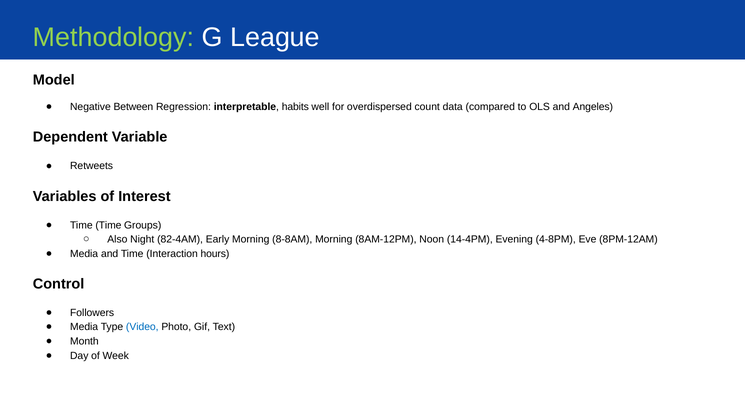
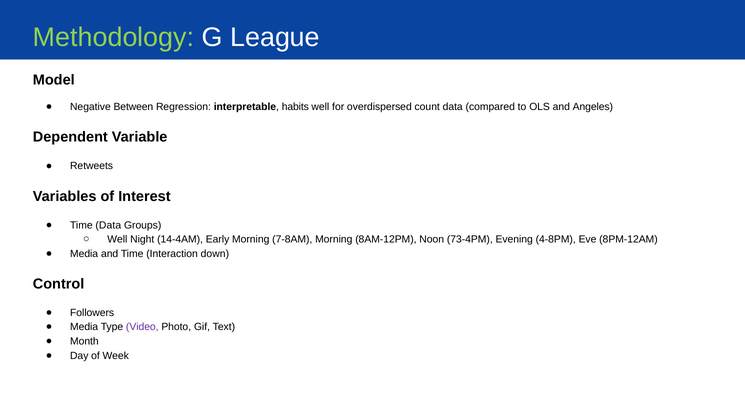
Time Time: Time -> Data (108, 225)
Also: Also -> Well (117, 239)
82-4AM: 82-4AM -> 14-4AM (180, 239)
8-8AM: 8-8AM -> 7-8AM (292, 239)
14-4PM: 14-4PM -> 73-4PM (470, 239)
hours: hours -> down (215, 254)
Video colour: blue -> purple (142, 327)
